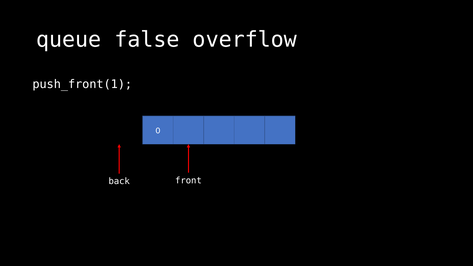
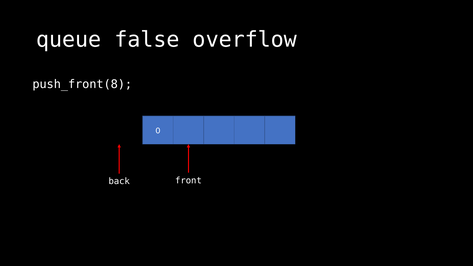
push_front(1: push_front(1 -> push_front(8 (82, 84)
